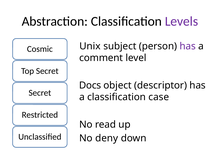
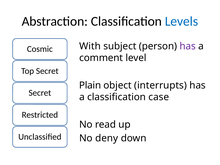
Levels colour: purple -> blue (181, 21)
Unix: Unix -> With (90, 46)
Docs: Docs -> Plain (90, 85)
descriptor: descriptor -> interrupts (161, 85)
